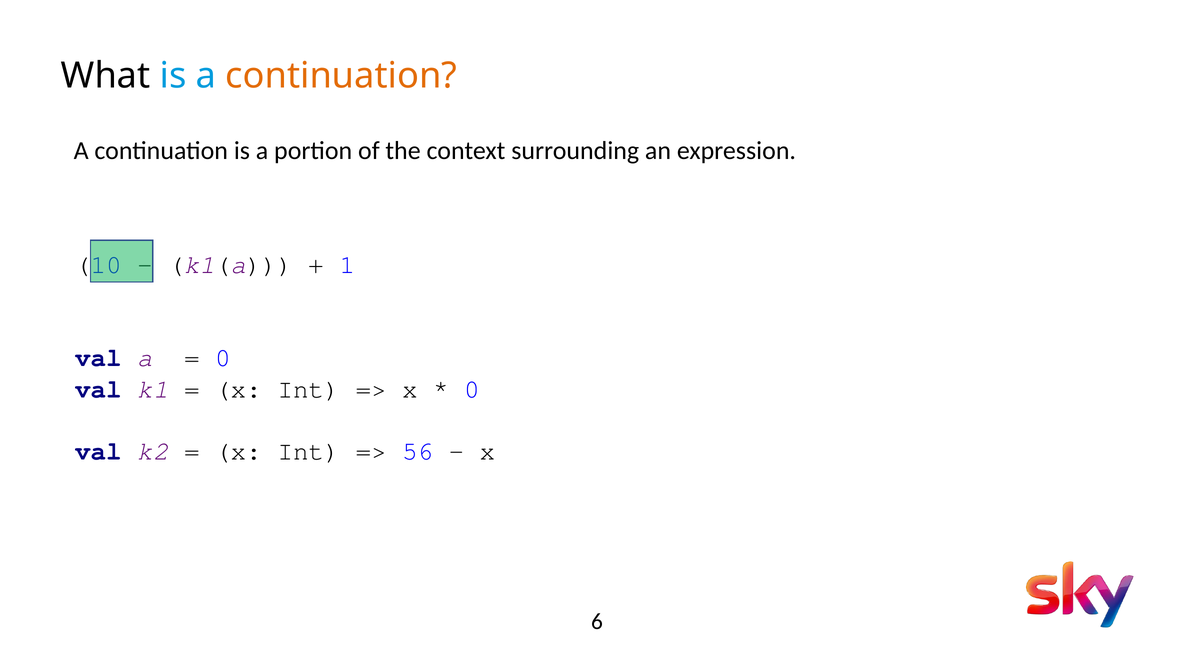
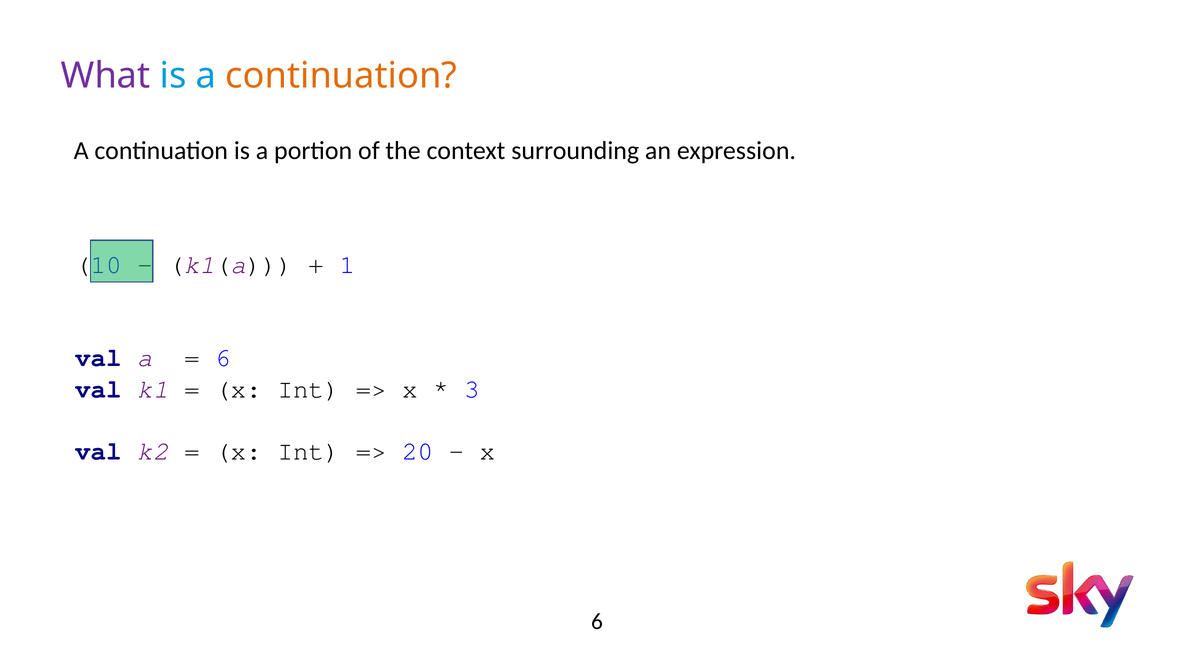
What colour: black -> purple (106, 76)
0: 0 -> 6 (223, 358)
0: 0 -> 3 (472, 389)
56: 56 -> 20 (418, 451)
